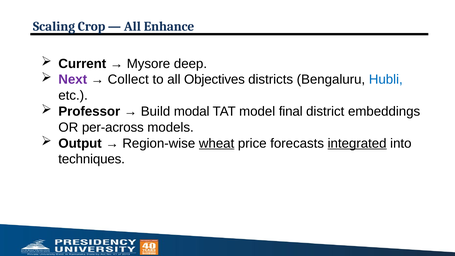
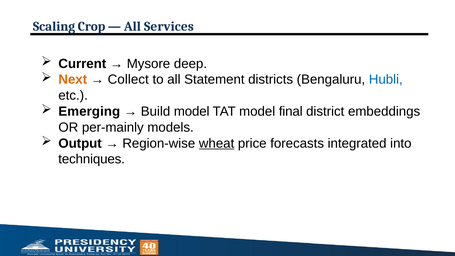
Enhance: Enhance -> Services (169, 26)
Next colour: purple -> orange (73, 80)
Objectives: Objectives -> Statement (214, 80)
Professor: Professor -> Emerging (89, 111)
Build modal: modal -> model (192, 111)
per-across: per-across -> per-mainly (113, 127)
integrated underline: present -> none (357, 143)
